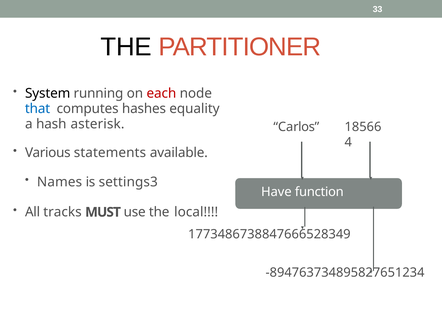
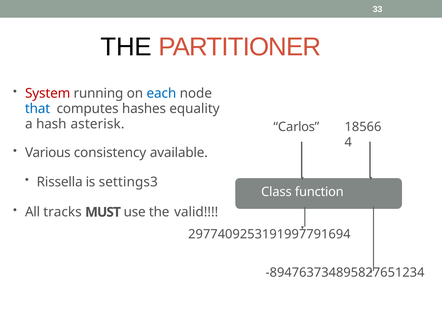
System colour: black -> red (48, 93)
each colour: red -> blue (161, 93)
statements: statements -> consistency (110, 153)
Names: Names -> Rissella (60, 182)
Have: Have -> Class (276, 191)
local: local -> valid (196, 212)
1773486738847666528349: 1773486738847666528349 -> 2977409253191997791694 (269, 234)
